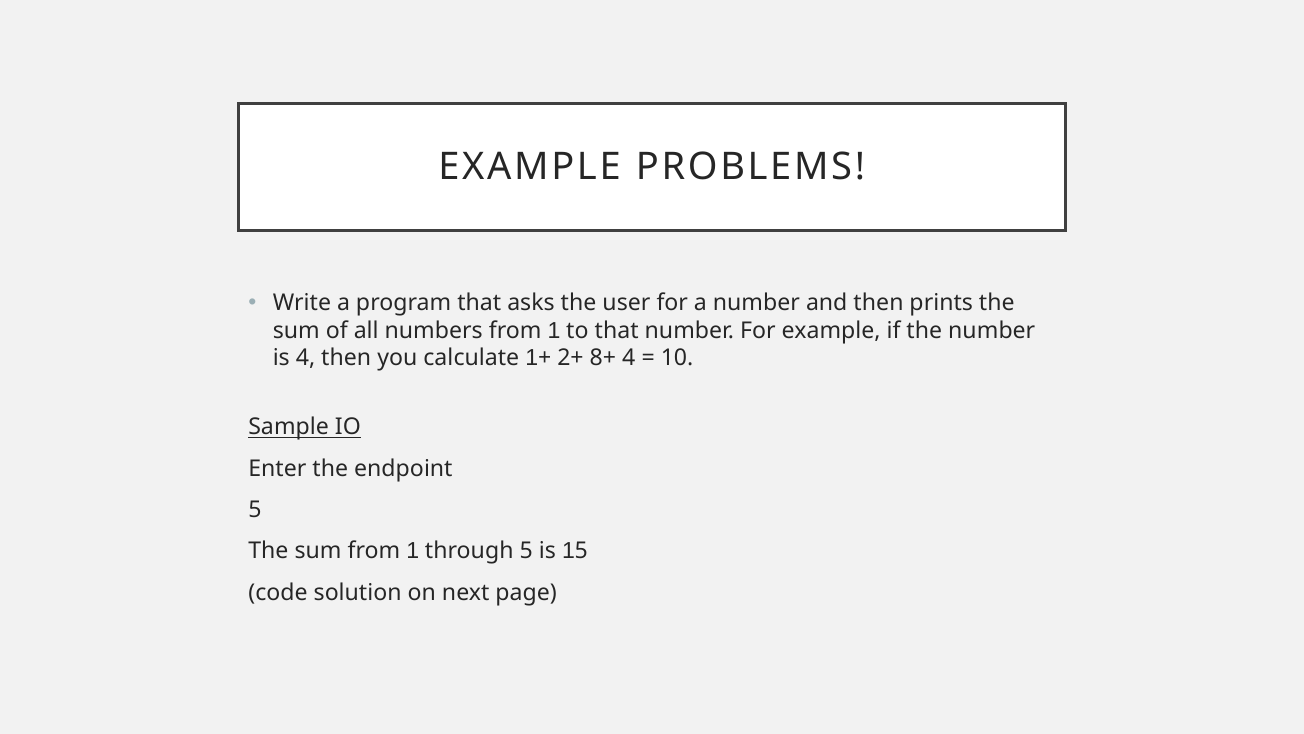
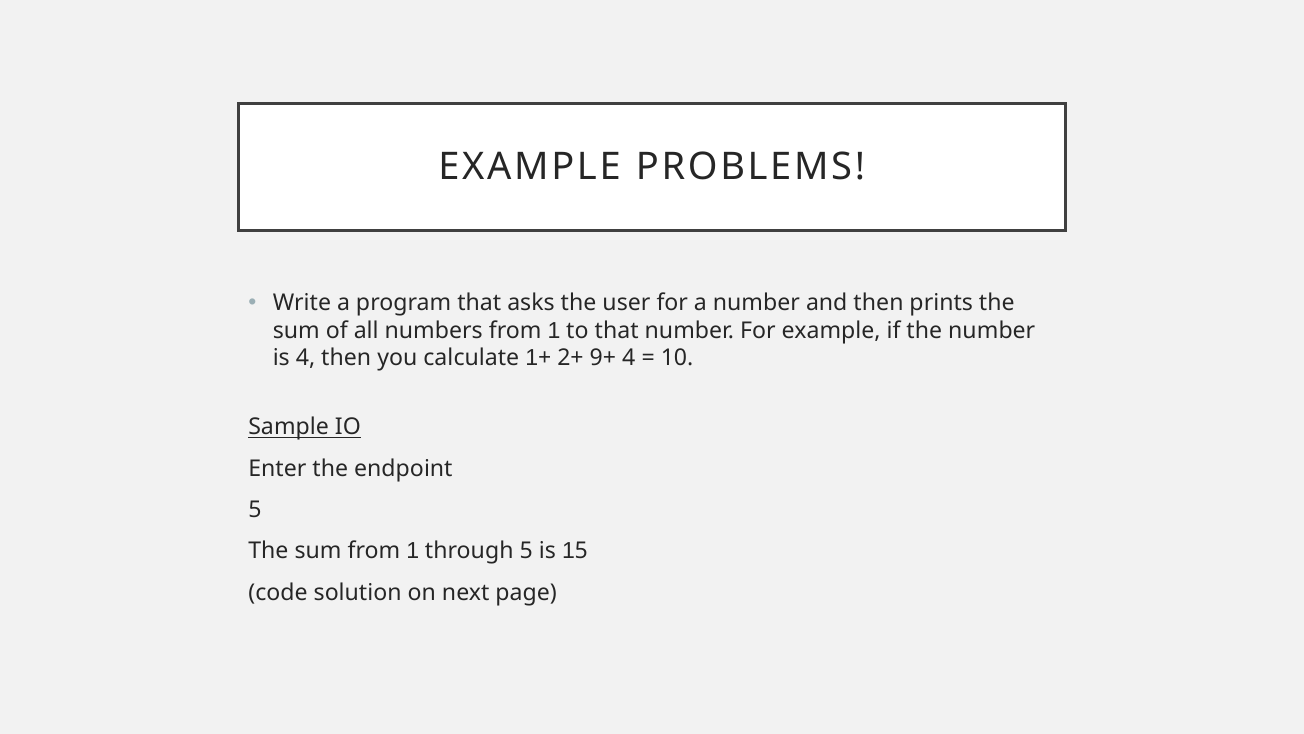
8+: 8+ -> 9+ (603, 358)
